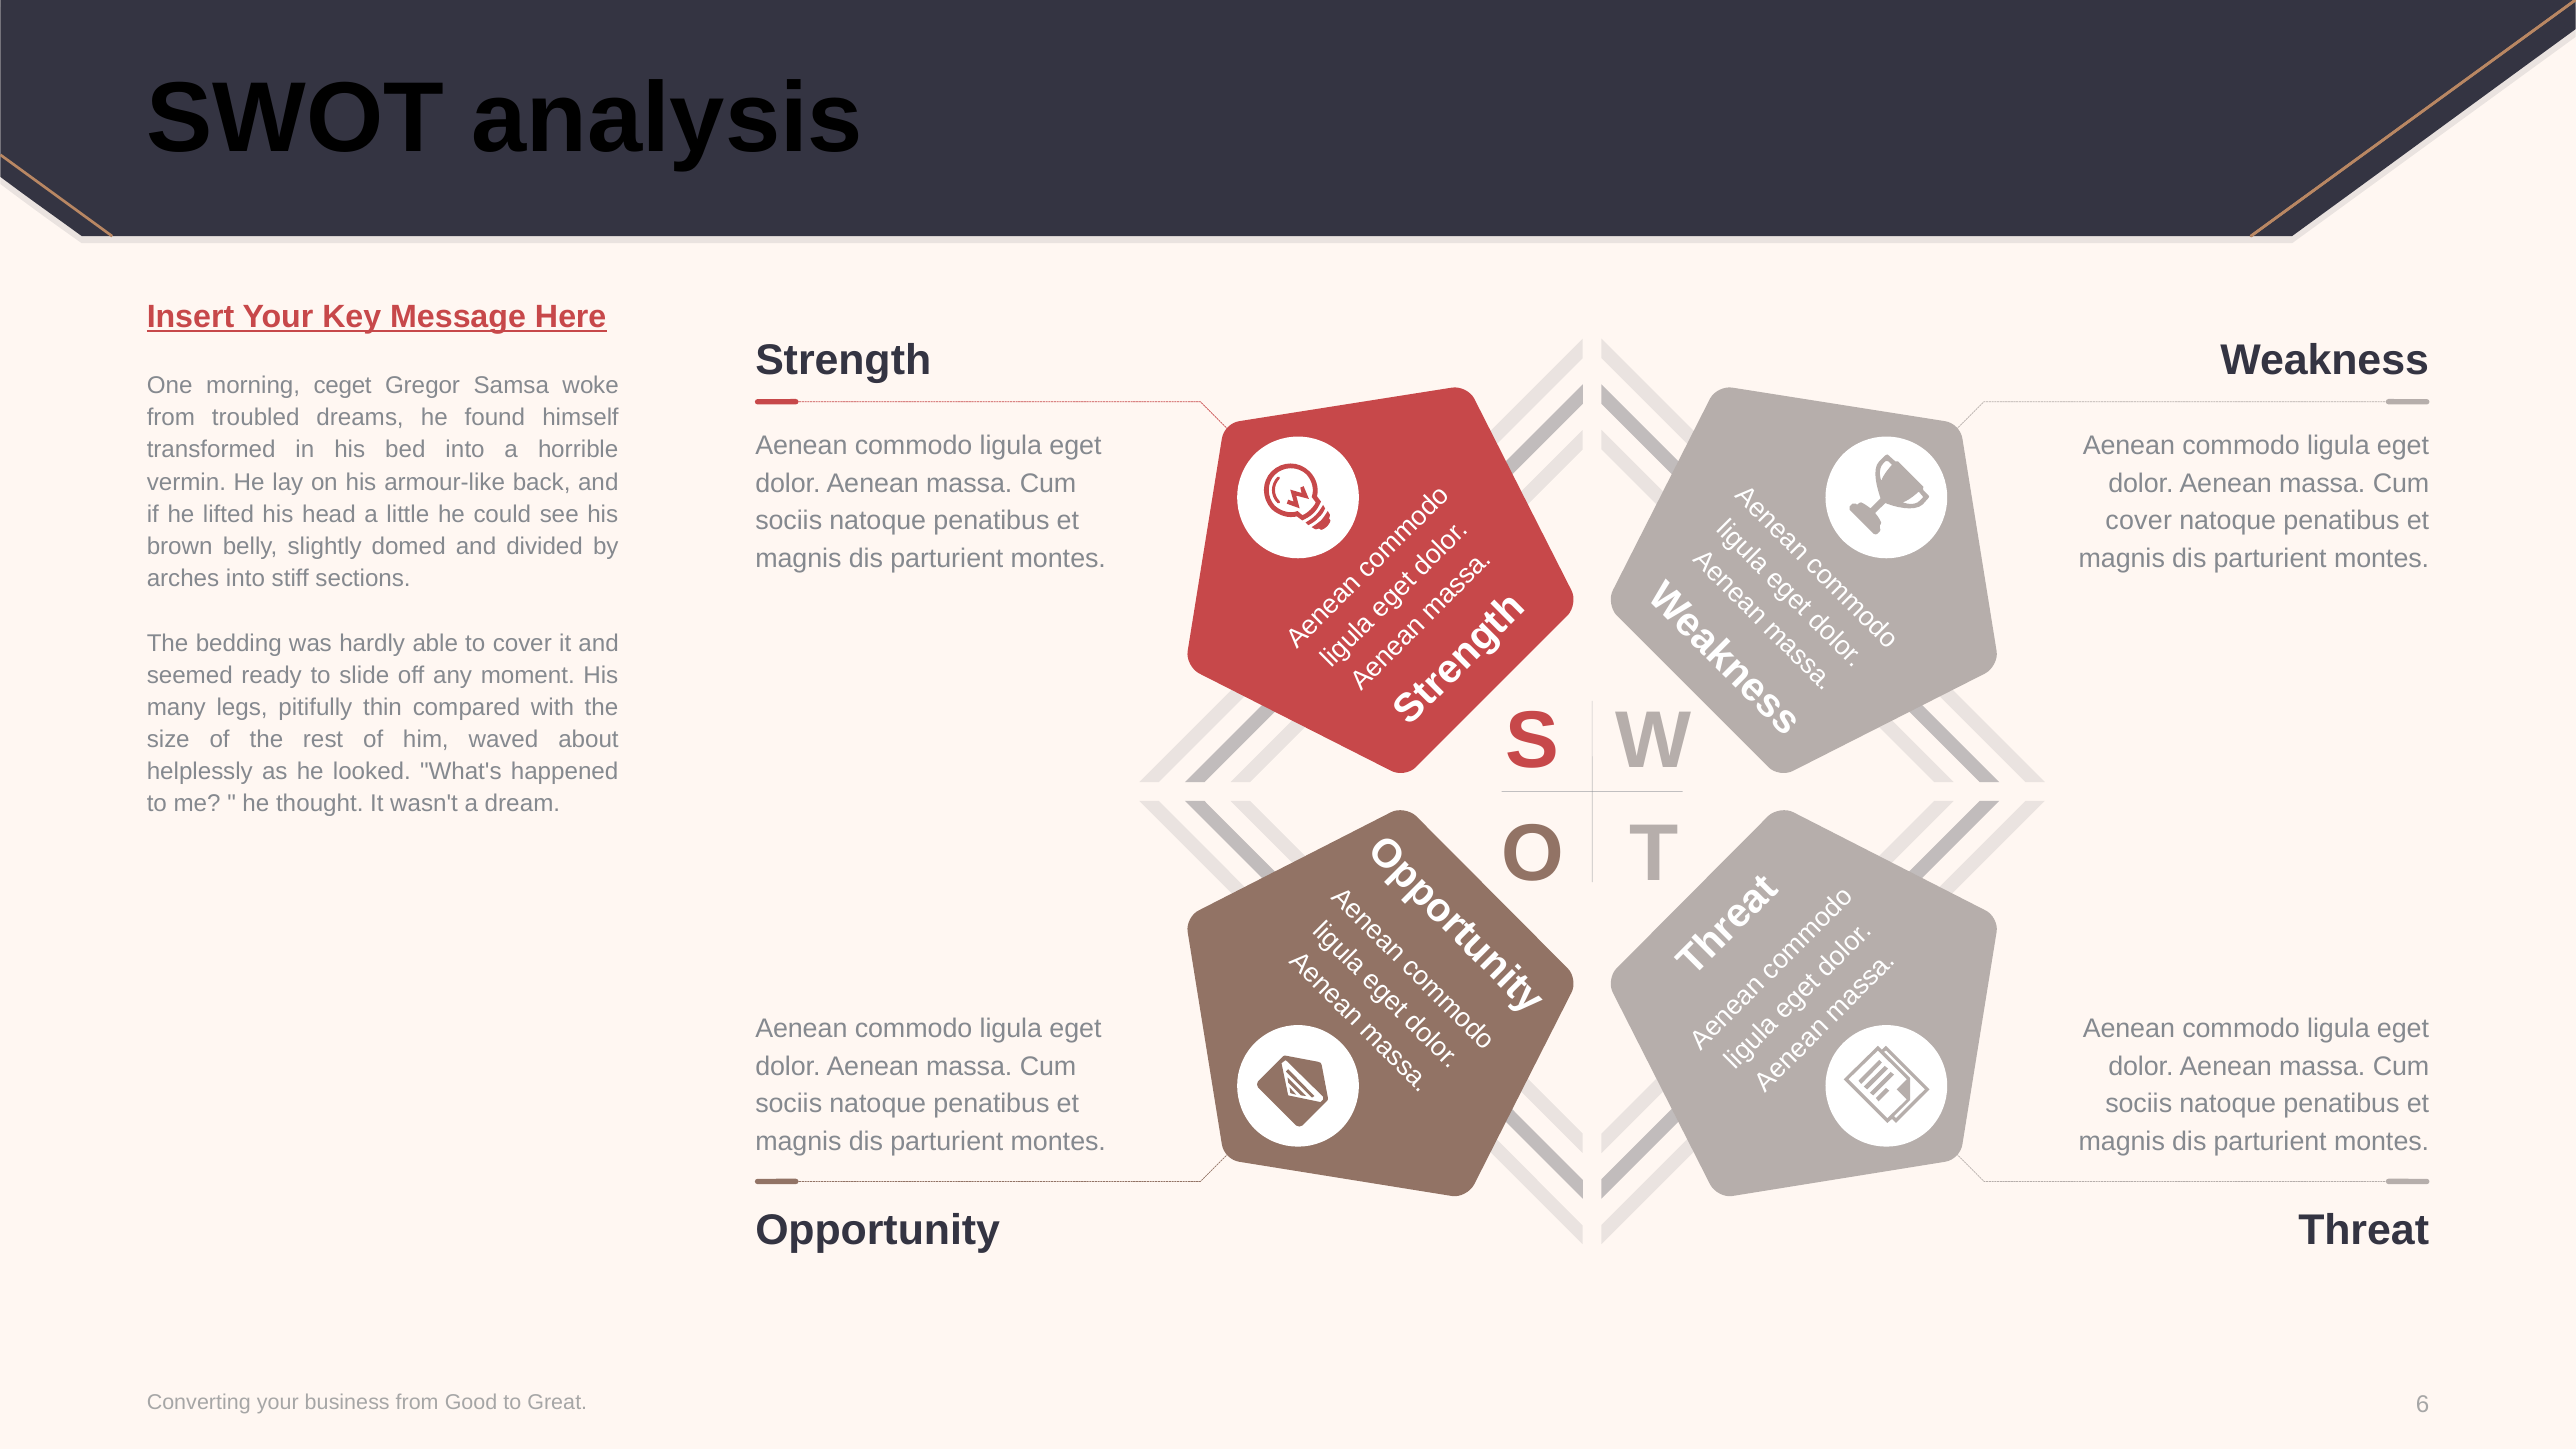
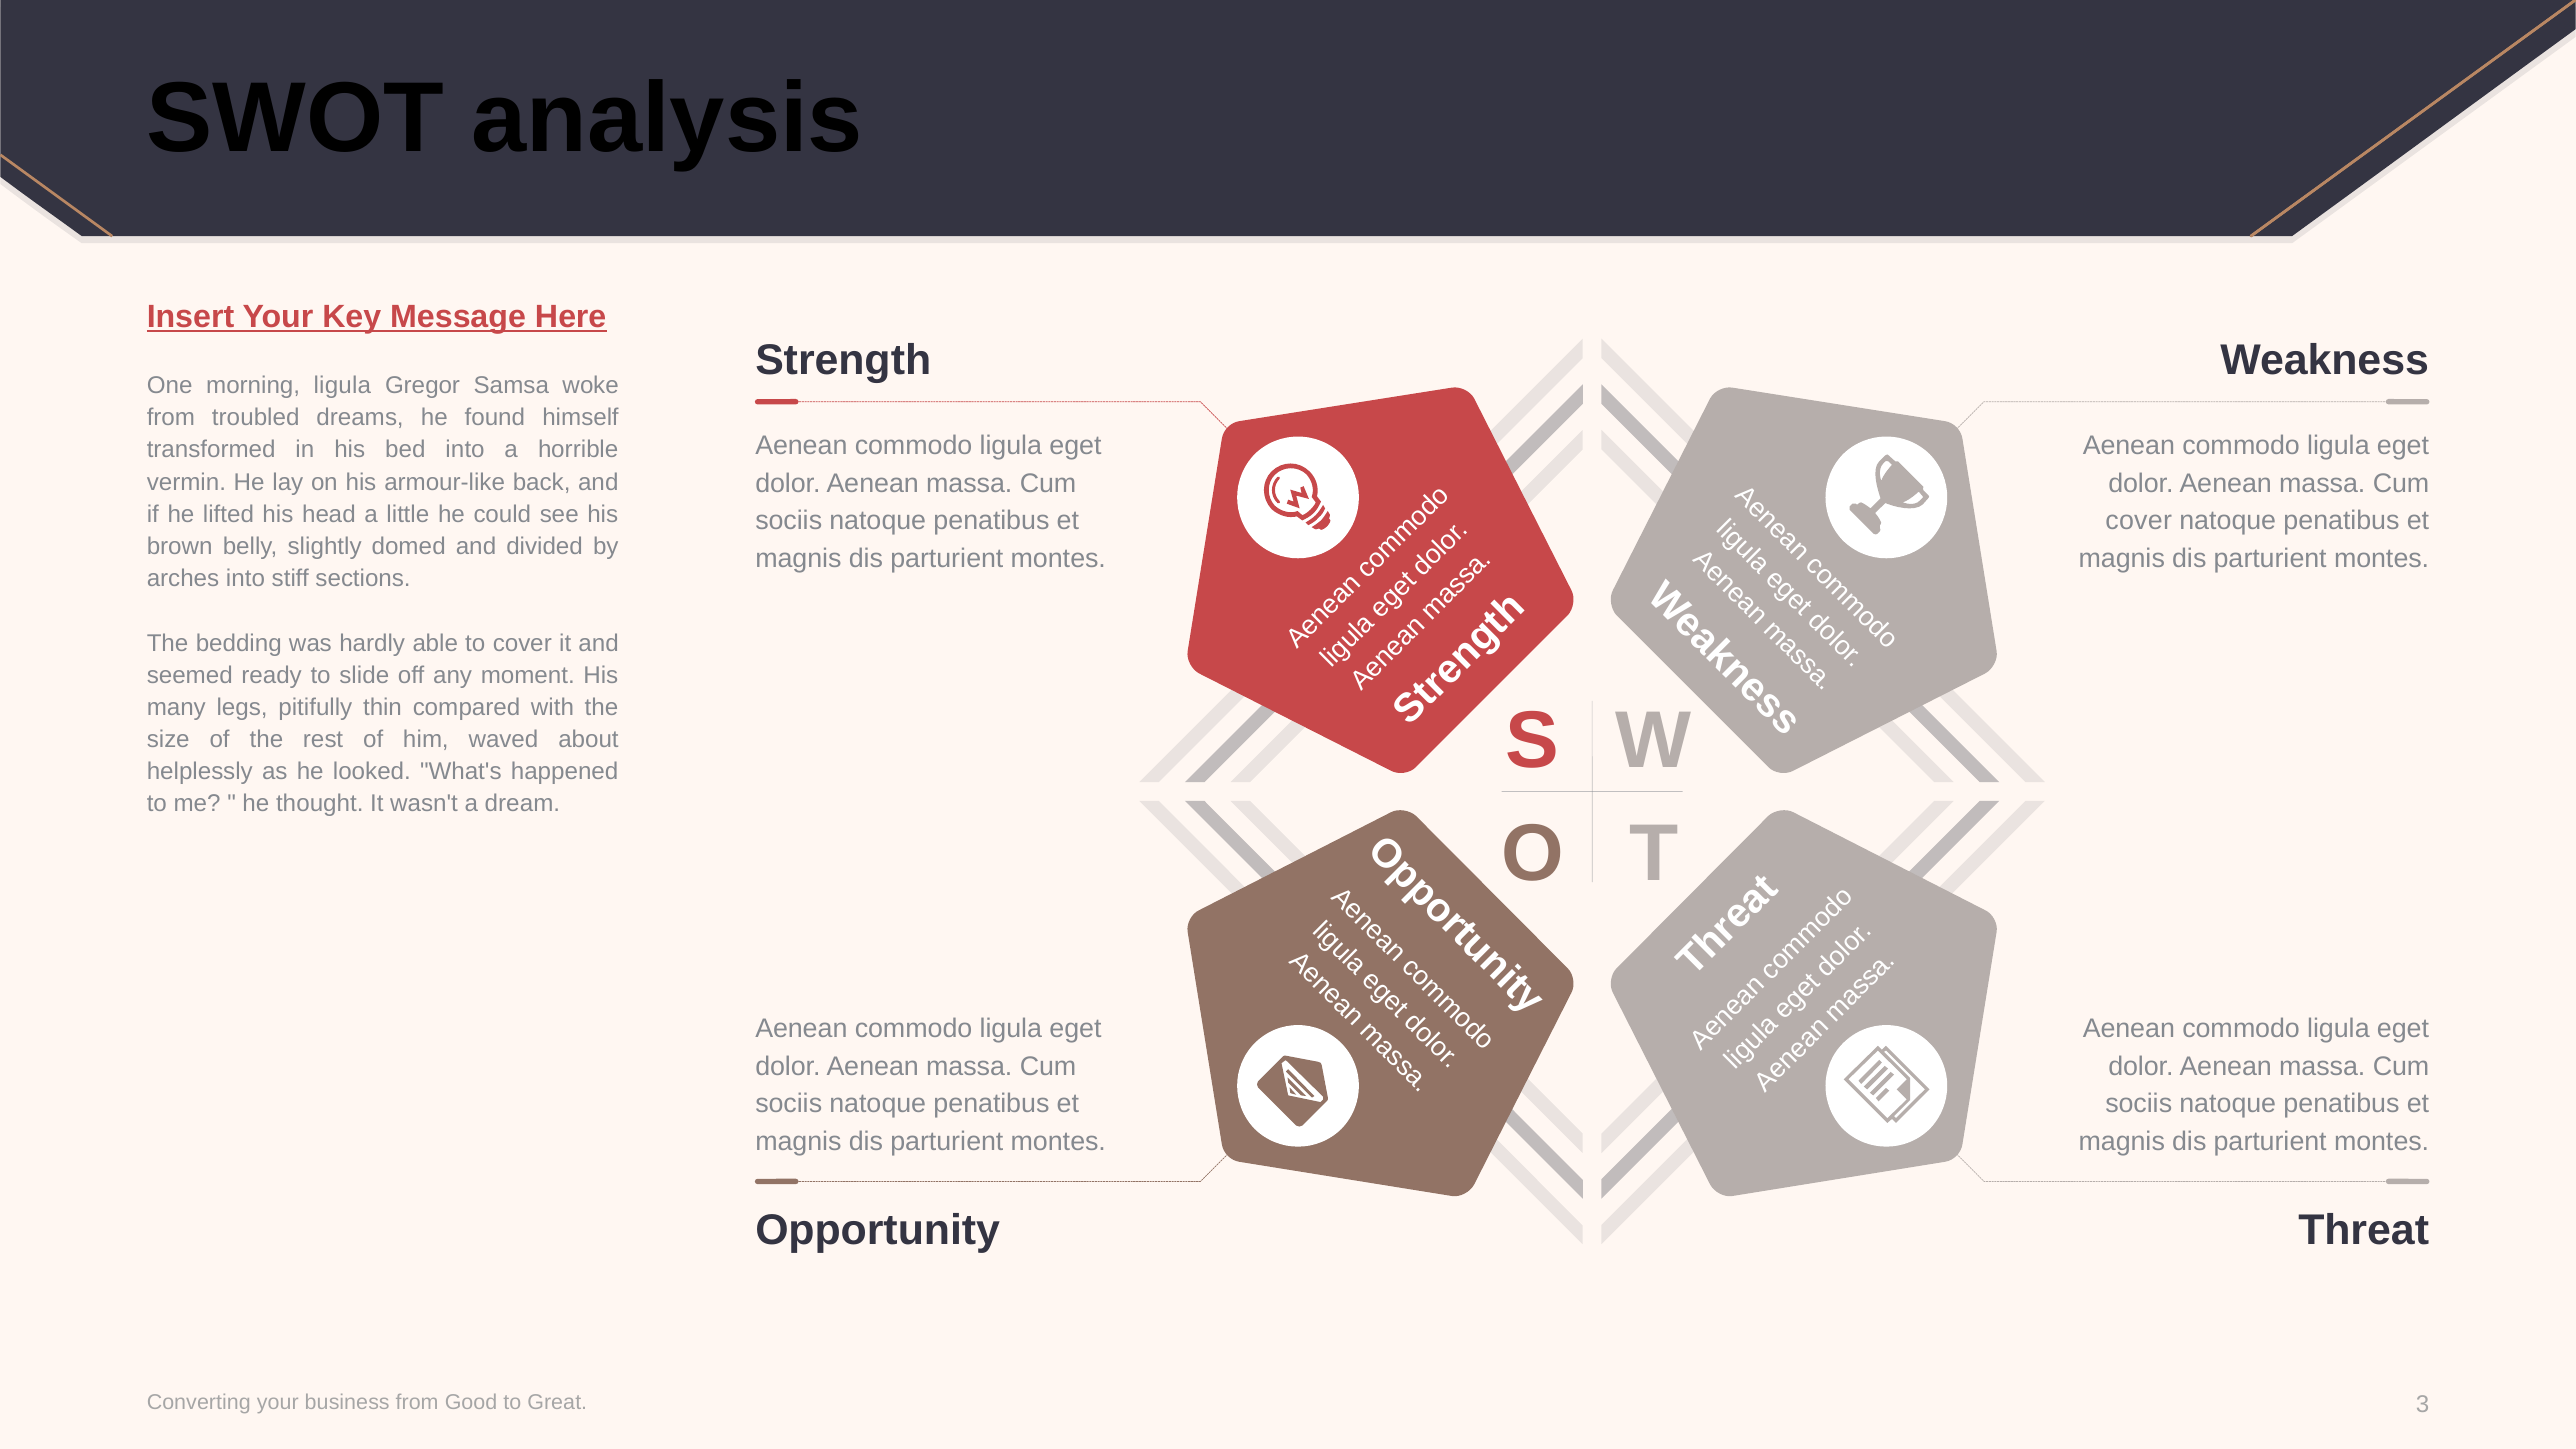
morning ceget: ceget -> ligula (342, 386)
6: 6 -> 3 (2423, 1404)
